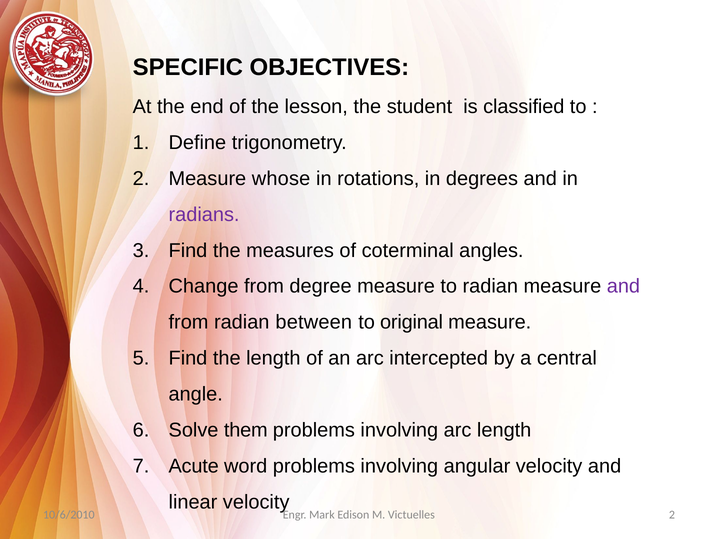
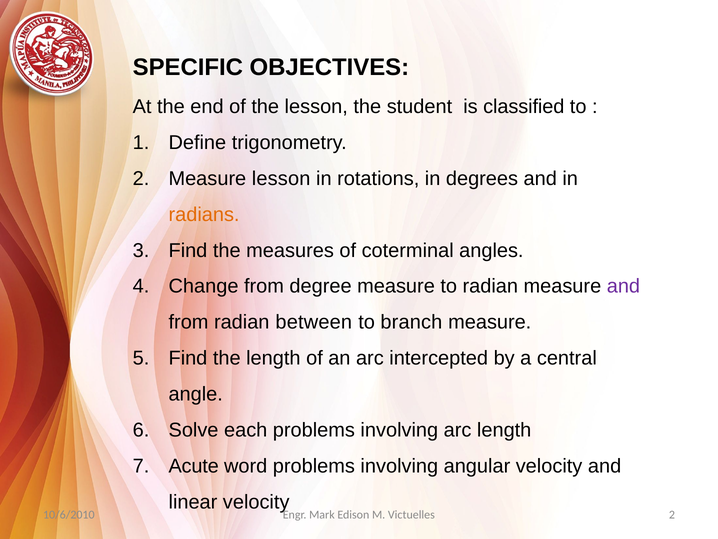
Measure whose: whose -> lesson (281, 178)
radians colour: purple -> orange (204, 214)
original: original -> branch (411, 322)
them: them -> each (246, 430)
